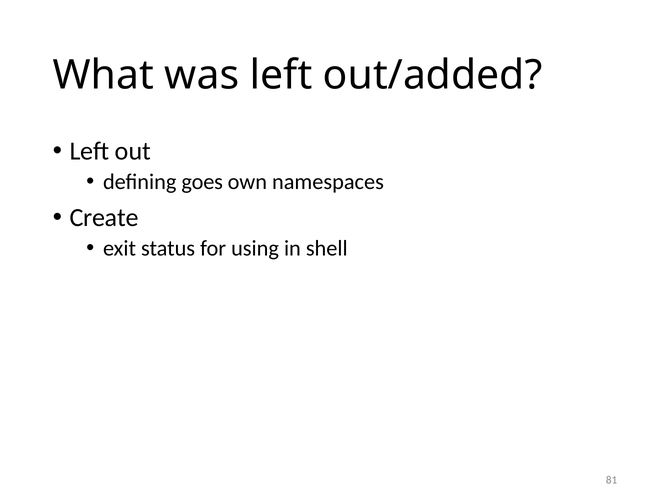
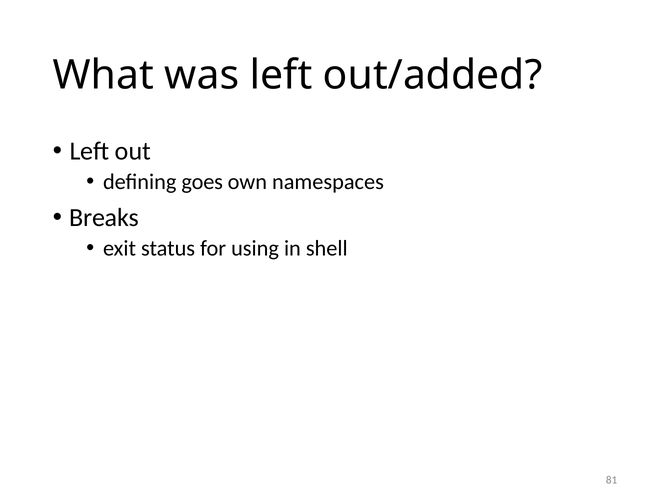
Create: Create -> Breaks (104, 217)
